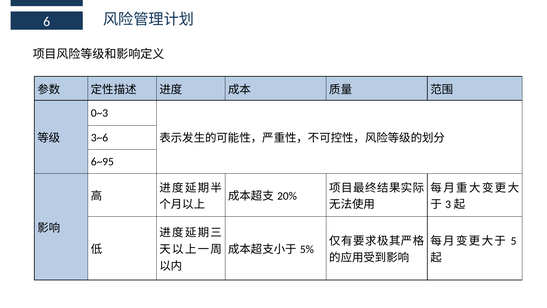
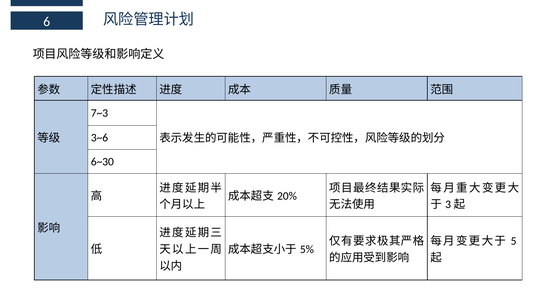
0~3: 0~3 -> 7~3 (99, 113)
6~95: 6~95 -> 6~30 (102, 162)
